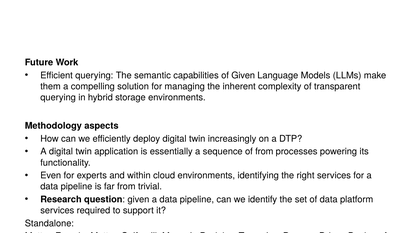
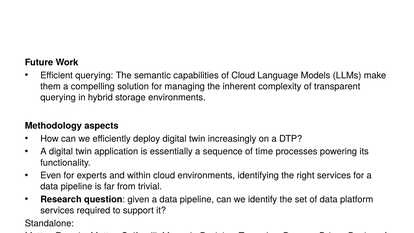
capabilities of Given: Given -> Cloud (243, 75)
of from: from -> time (264, 152)
